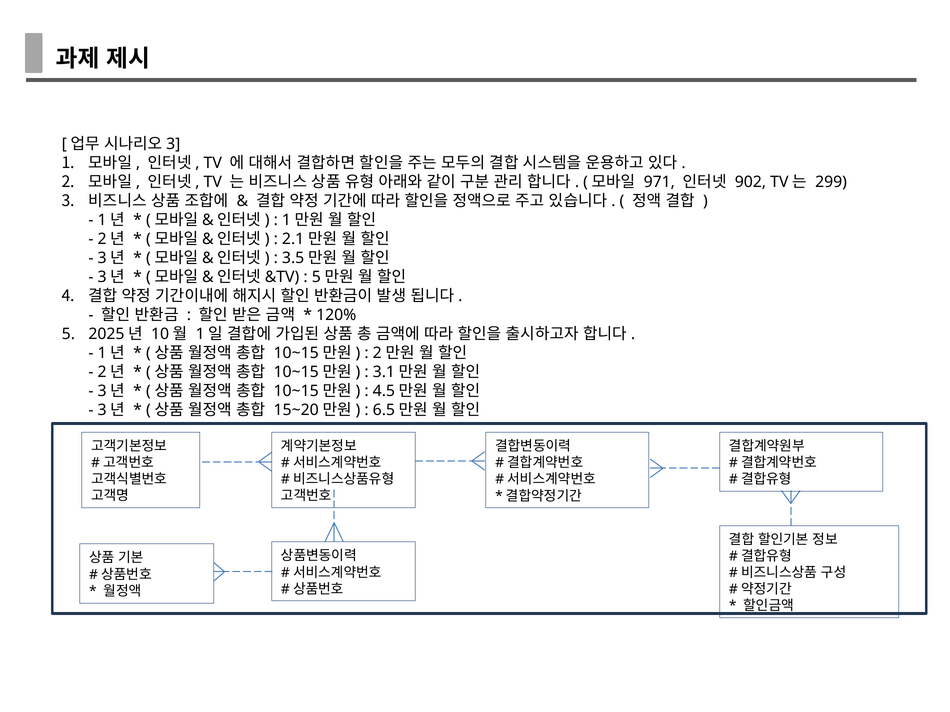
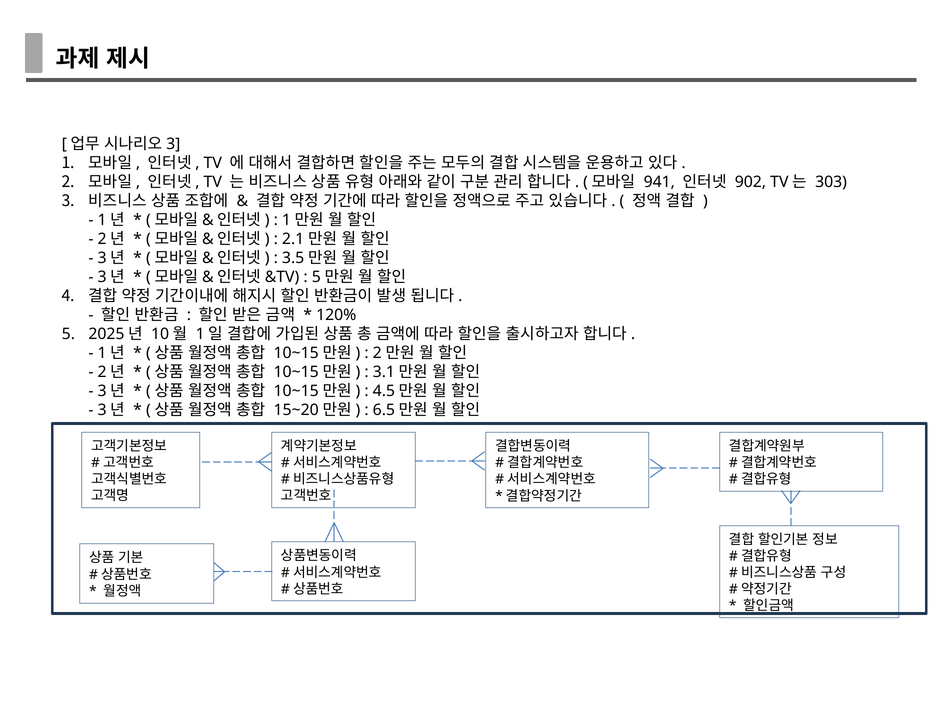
971: 971 -> 941 (659, 182)
299: 299 -> 303 (831, 182)
